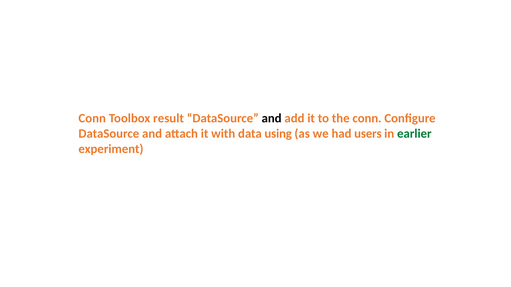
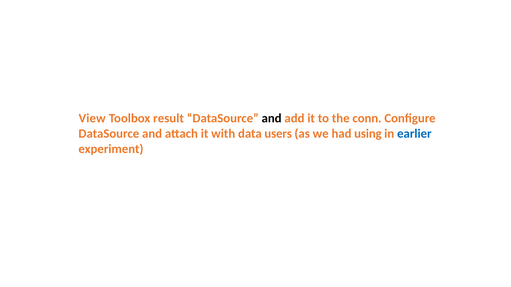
Conn: Conn -> View (92, 118)
using: using -> users (278, 134)
users: users -> using (368, 134)
earlier colour: green -> blue (414, 134)
